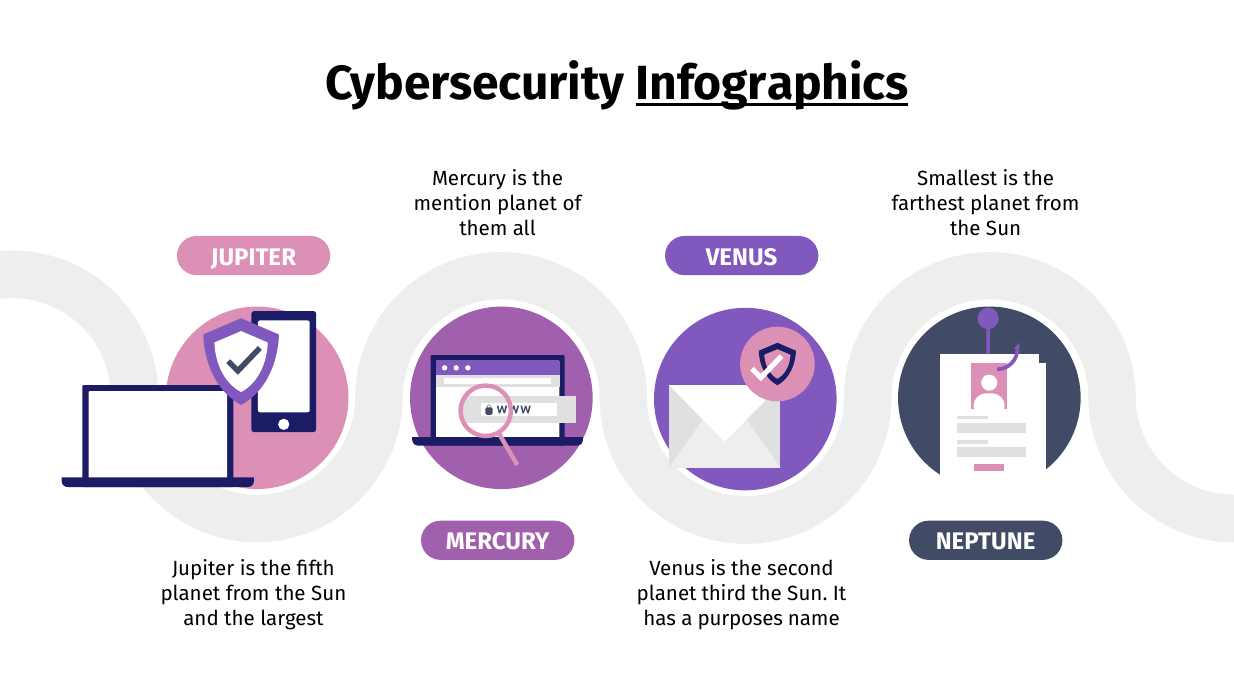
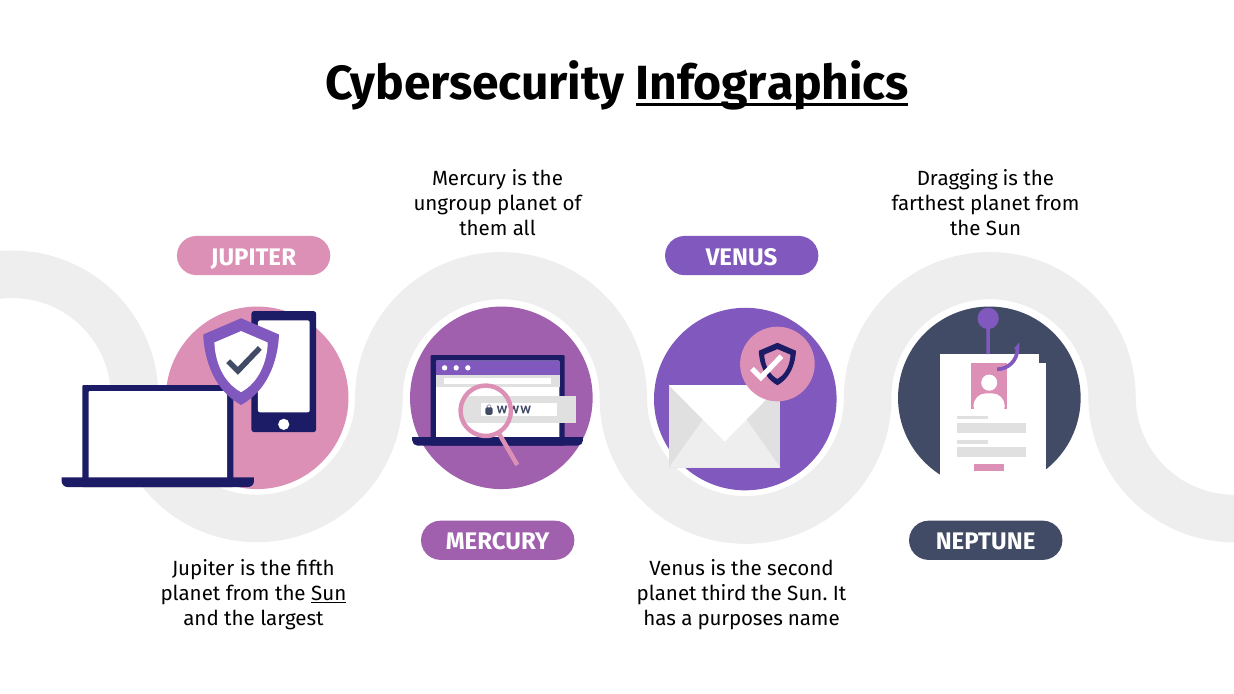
Smallest: Smallest -> Dragging (957, 179)
mention: mention -> ungroup (453, 204)
Sun underline: none -> present (329, 594)
